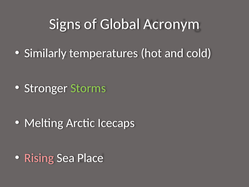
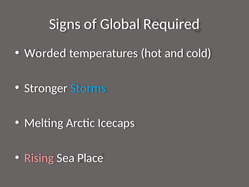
Acronym: Acronym -> Required (172, 24)
Similarly: Similarly -> Worded (45, 53)
Storms colour: light green -> light blue (88, 88)
